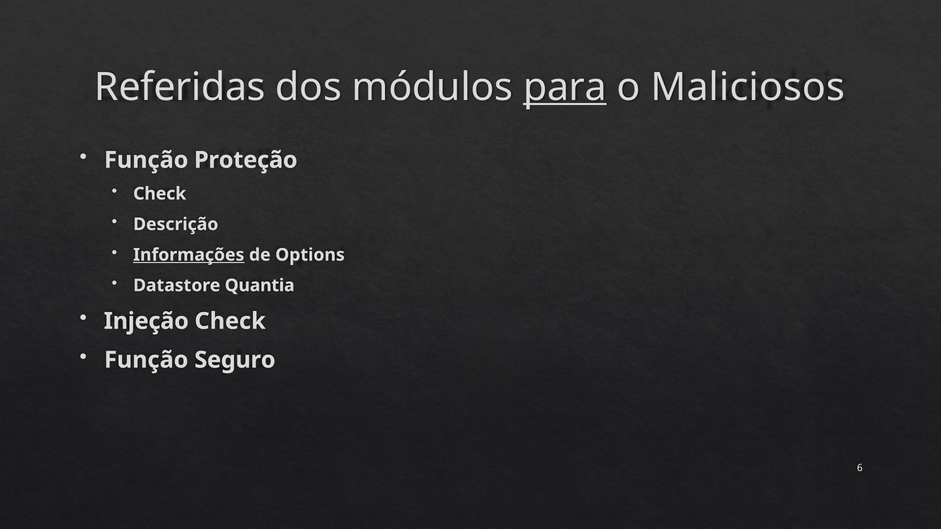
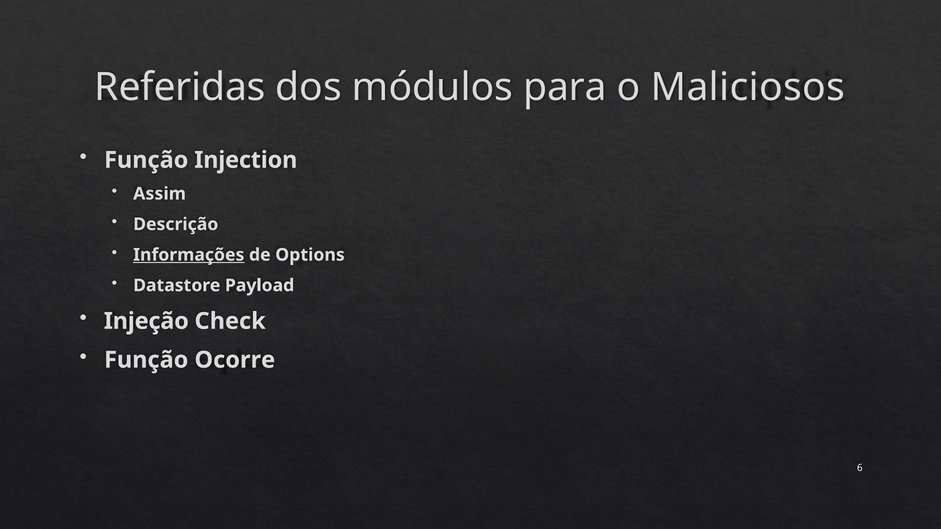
para underline: present -> none (565, 87)
Proteção: Proteção -> Injection (246, 160)
Check: Check -> Assim (160, 194)
Quantia: Quantia -> Payload (260, 286)
Seguro: Seguro -> Ocorre (235, 360)
